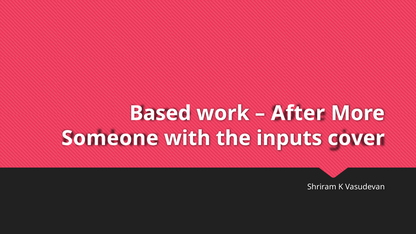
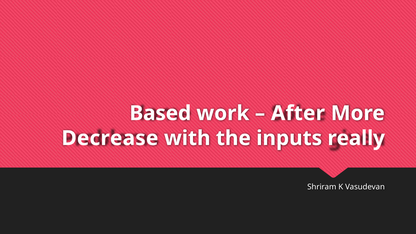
Someone: Someone -> Decrease (110, 138)
cover: cover -> really (356, 138)
